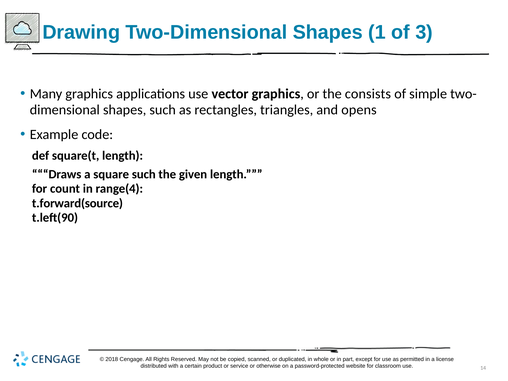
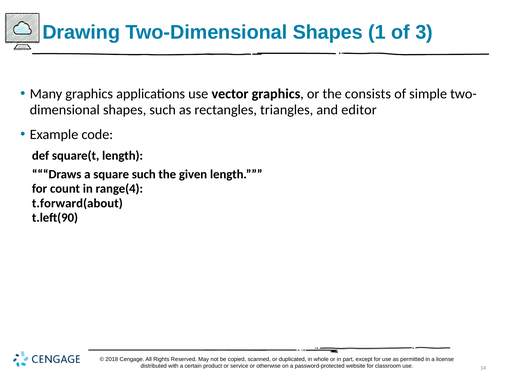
opens: opens -> editor (359, 110)
t.forward(source: t.forward(source -> t.forward(about (77, 203)
